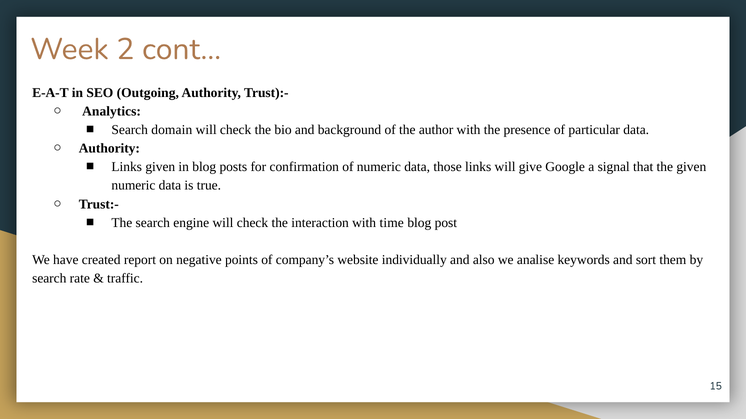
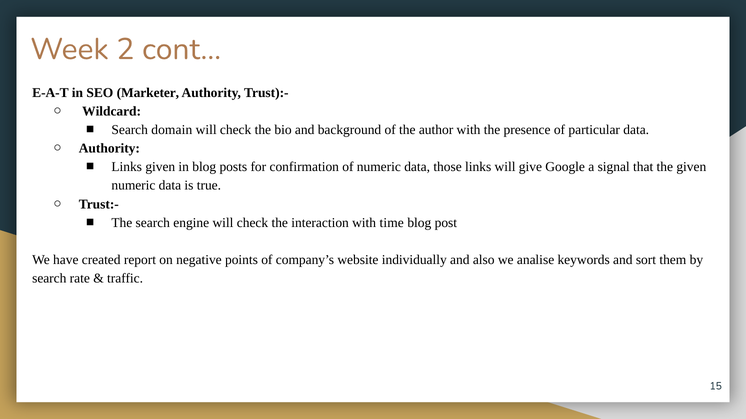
Outgoing: Outgoing -> Marketer (148, 93)
Analytics: Analytics -> Wildcard (112, 111)
